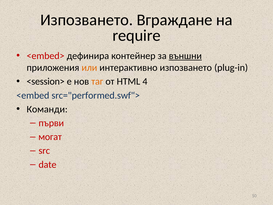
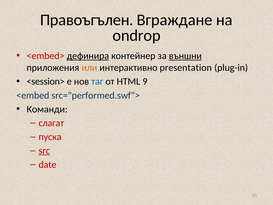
Изпозването: Изпозването -> Правоъгълен (87, 20)
require: require -> ondrop (137, 36)
дефинира underline: none -> present (88, 56)
интерактивно изпозването: изпозването -> presentation (186, 68)
таг colour: orange -> blue (97, 81)
4: 4 -> 9 (145, 81)
първи: първи -> слагат (51, 123)
могат: могат -> пуска (50, 137)
src underline: none -> present (44, 151)
